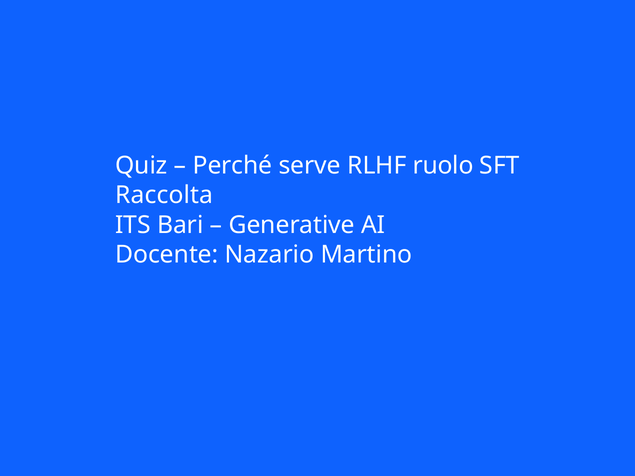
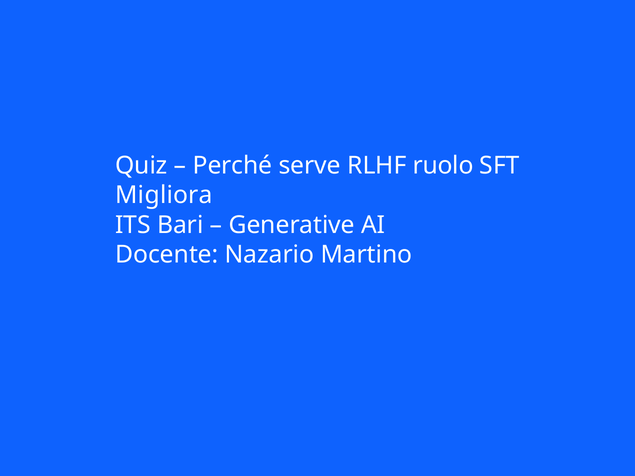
Raccolta: Raccolta -> Migliora (164, 195)
